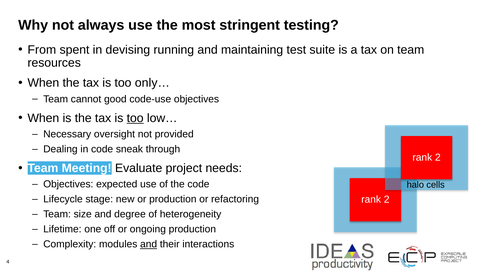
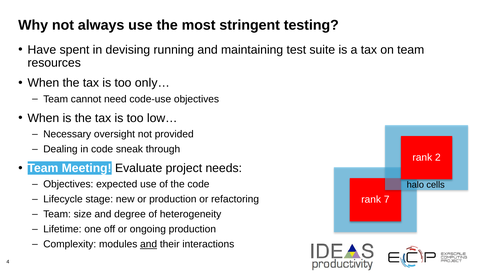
From: From -> Have (42, 50)
good: good -> need (115, 99)
too underline: present -> none (135, 118)
2: 2 -> 7 (387, 200)
